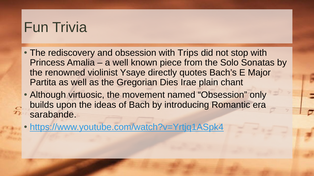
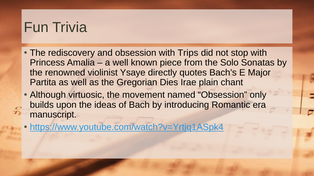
sarabande: sarabande -> manuscript (53, 115)
